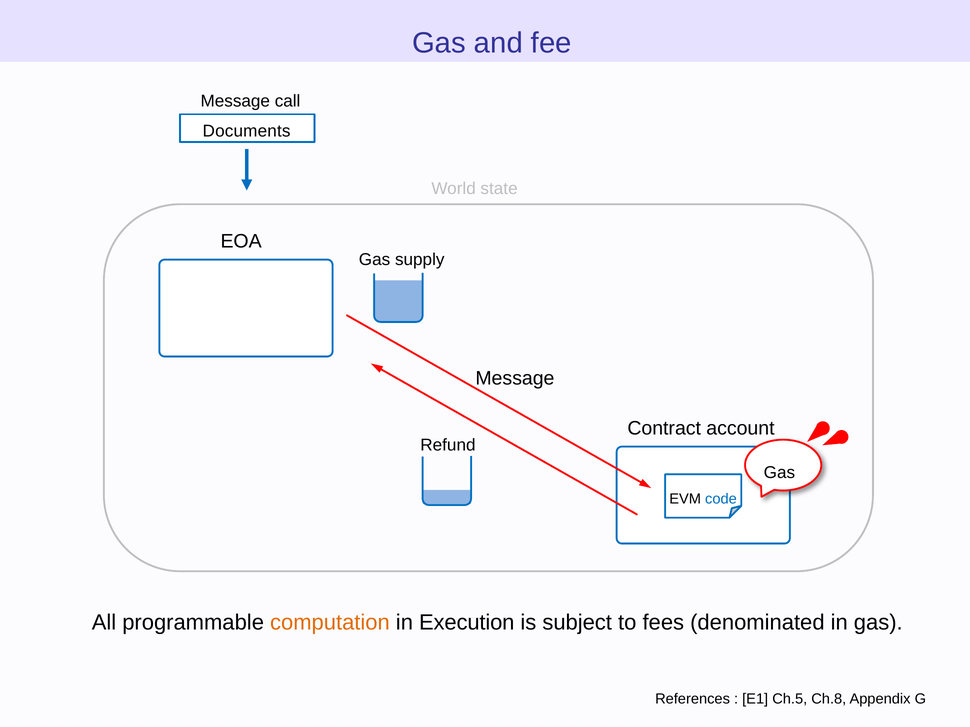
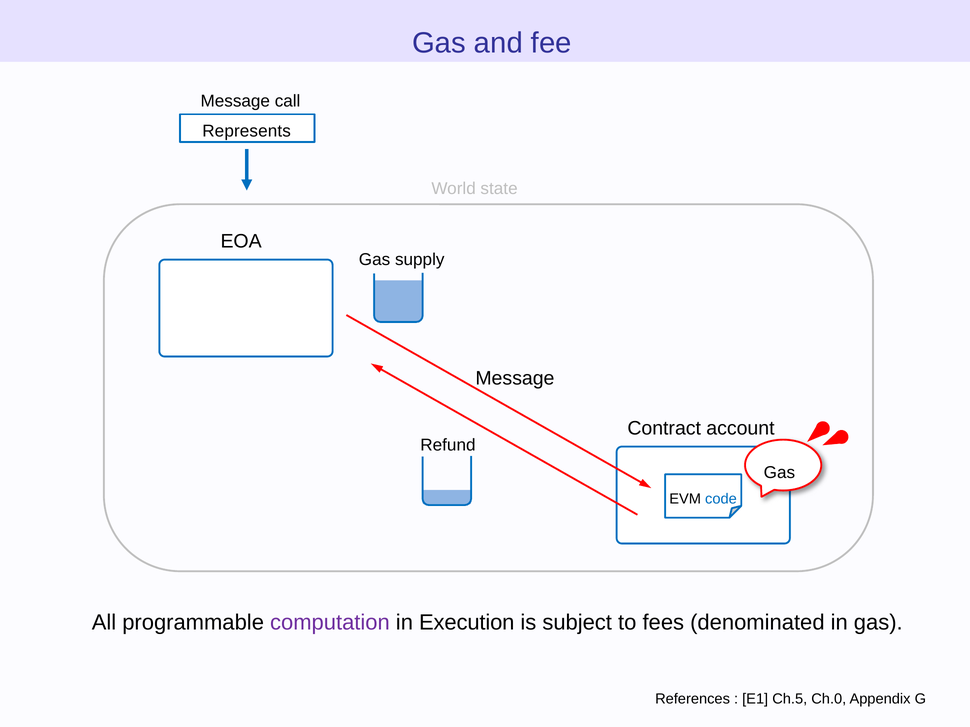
Documents: Documents -> Represents (247, 131)
computation colour: orange -> purple (330, 623)
Ch.8: Ch.8 -> Ch.0 (829, 699)
